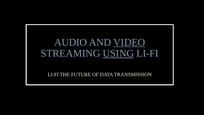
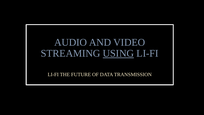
VIDEO underline: present -> none (129, 42)
